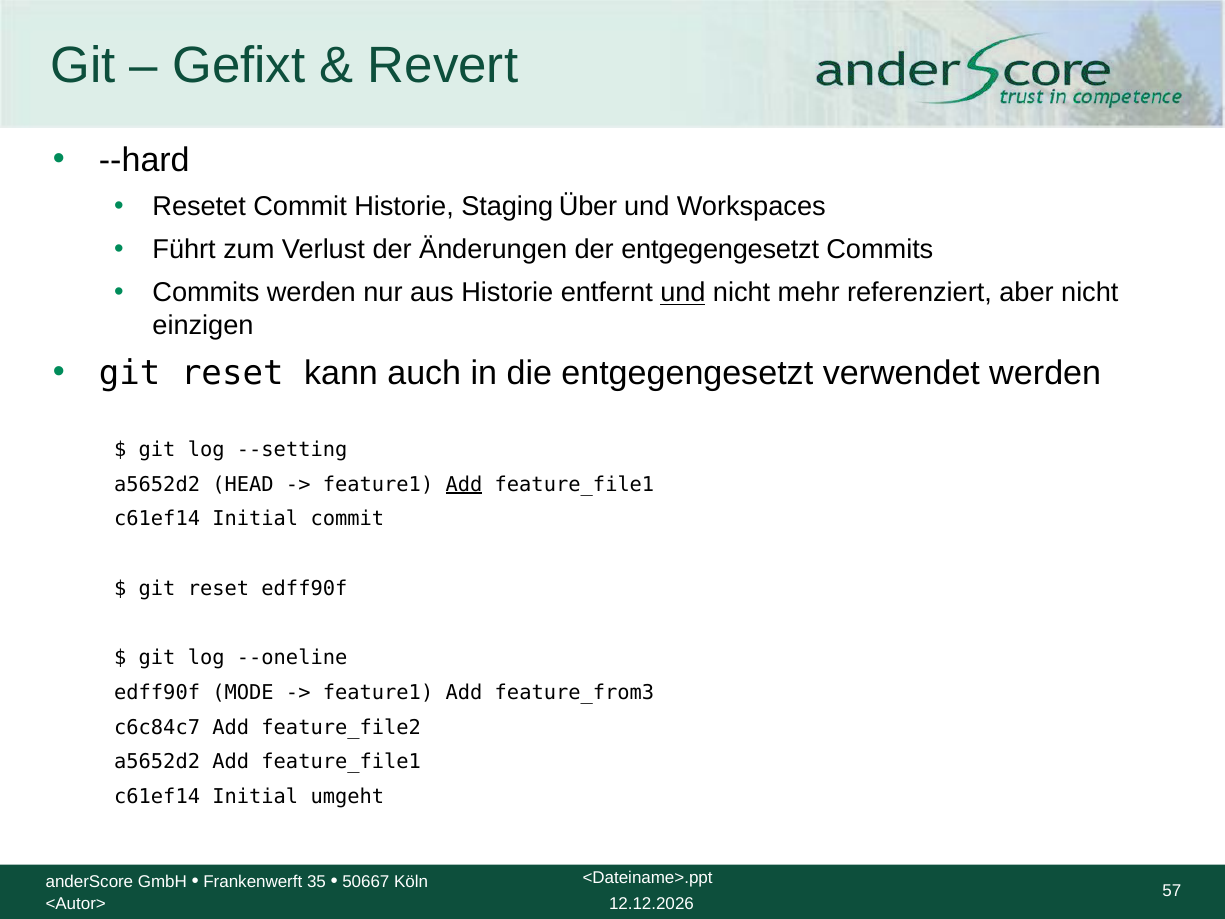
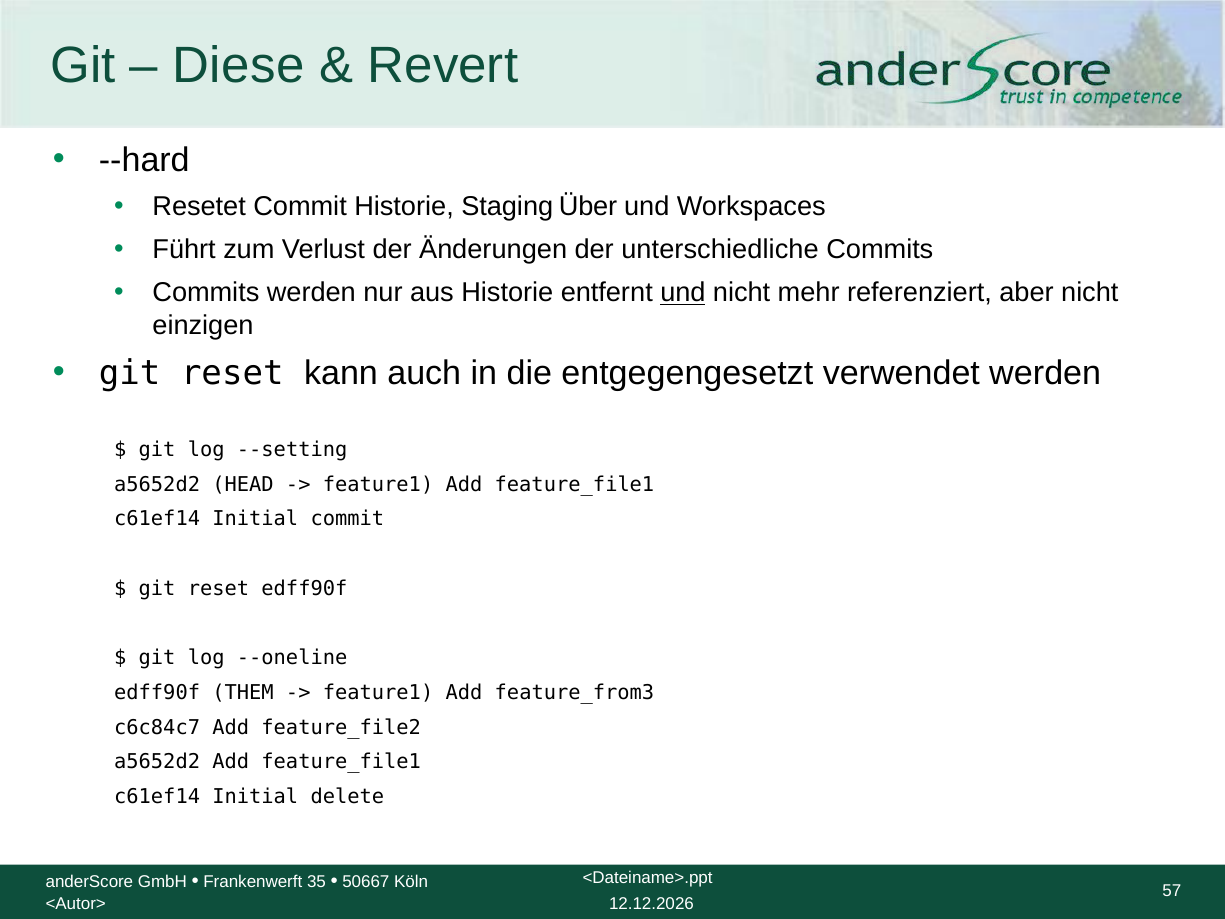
Gefixt: Gefixt -> Diese (239, 66)
der entgegengesetzt: entgegengesetzt -> unterschiedliche (720, 250)
Add underline: present -> none (464, 484)
MODE: MODE -> THEM (243, 692)
umgeht: umgeht -> delete (347, 797)
